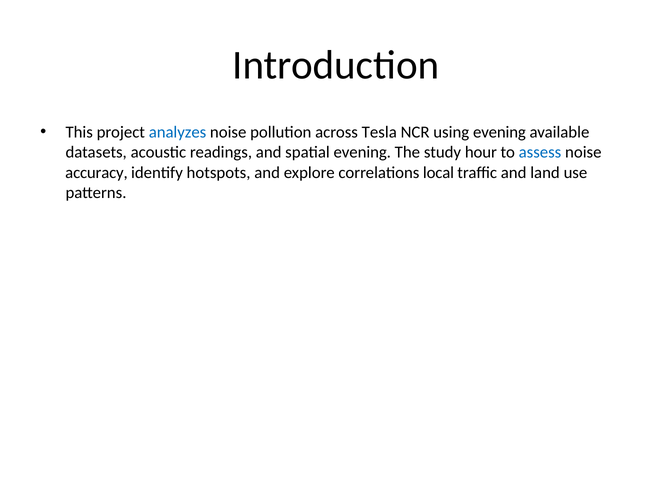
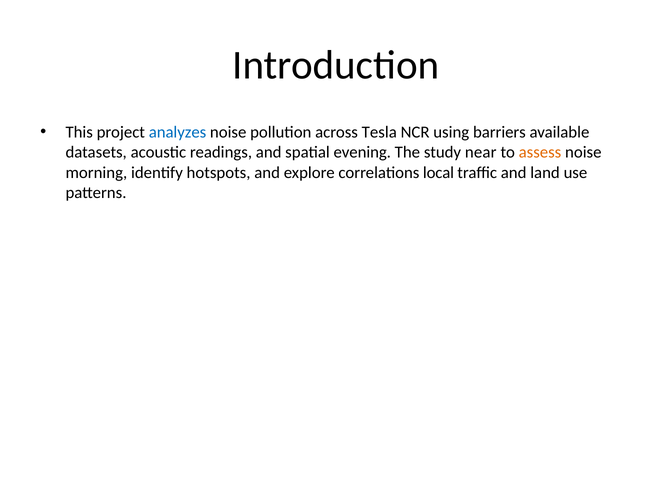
using evening: evening -> barriers (499, 132)
hour: hour -> near (481, 152)
assess colour: blue -> orange (540, 152)
accuracy: accuracy -> morning (96, 173)
